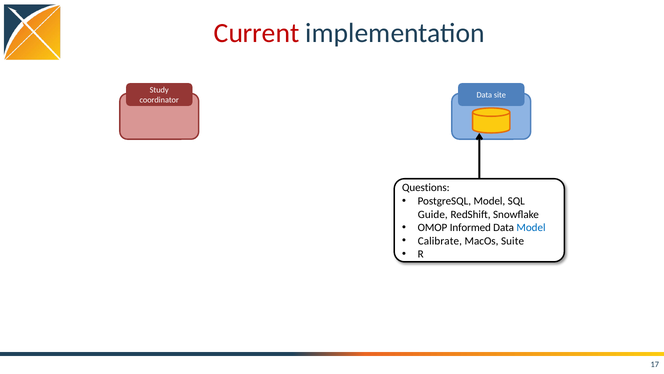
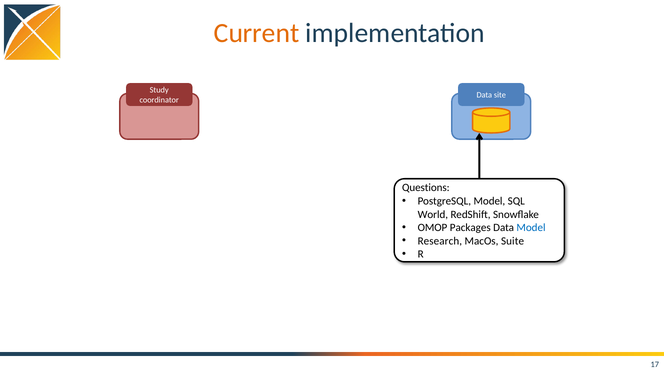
Current colour: red -> orange (257, 33)
Guide: Guide -> World (433, 214)
Informed: Informed -> Packages (470, 227)
Calibrate: Calibrate -> Research (440, 241)
